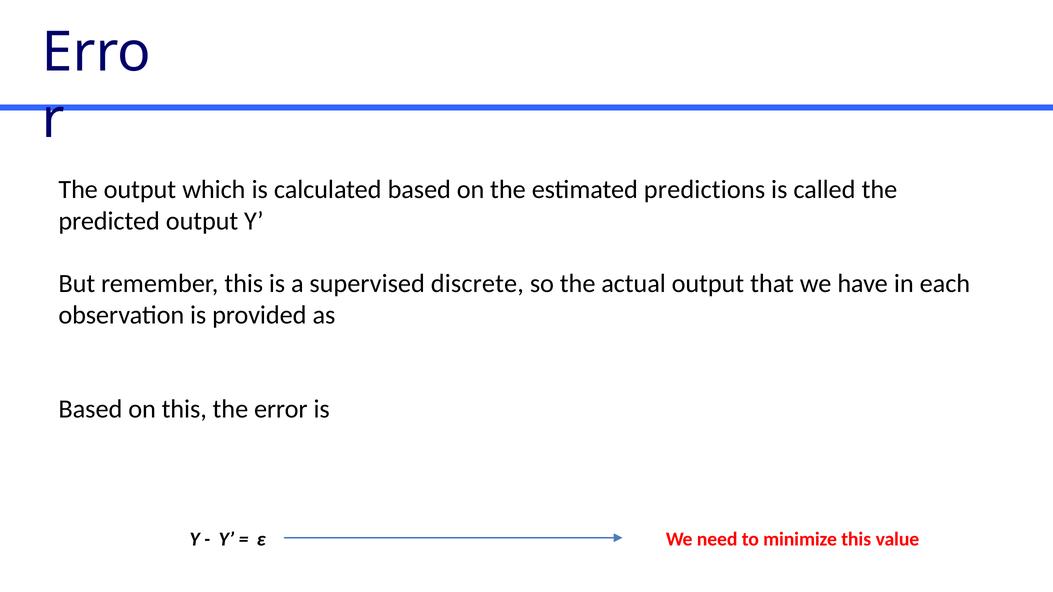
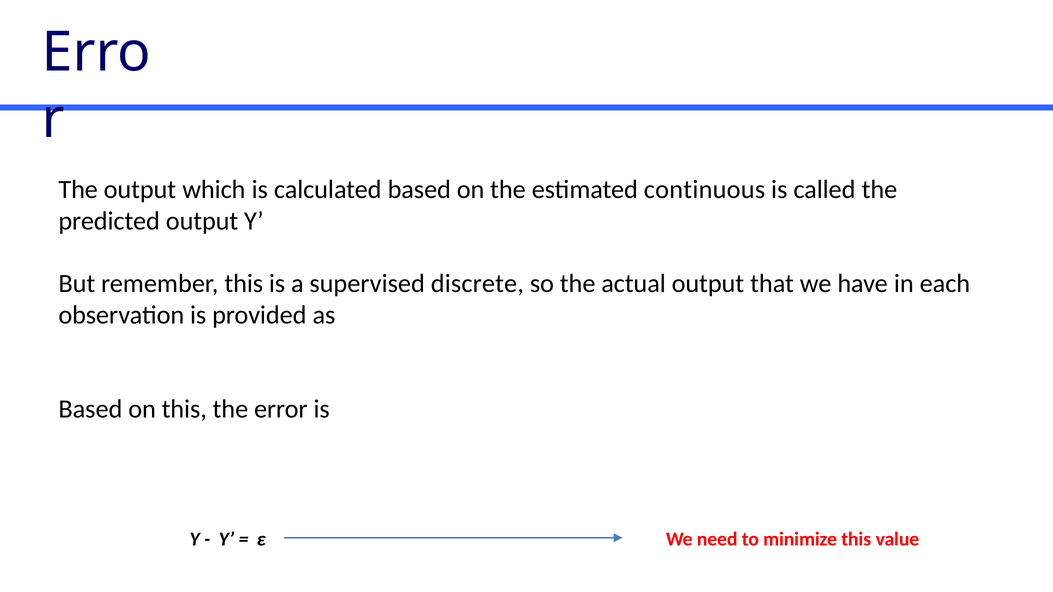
predictions: predictions -> continuous (705, 190)
